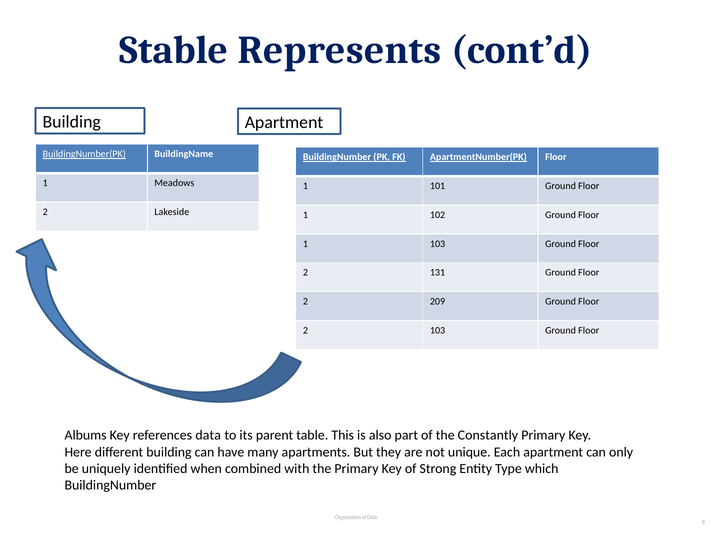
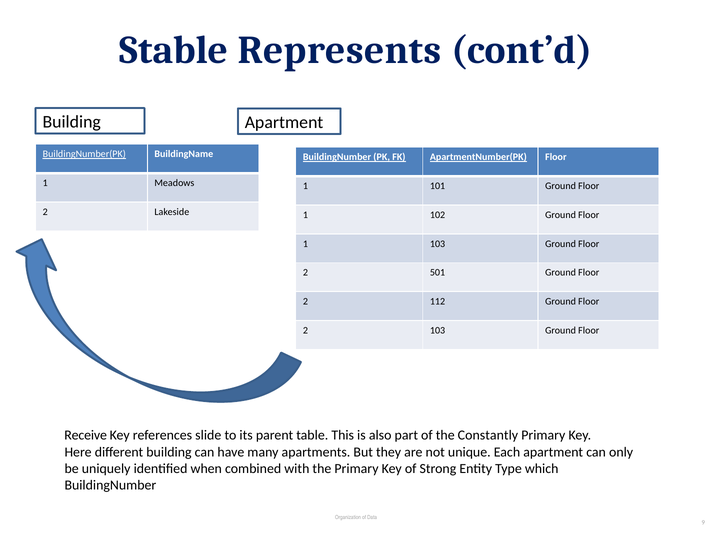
131: 131 -> 501 (438, 273)
209: 209 -> 112 (438, 302)
Albums: Albums -> Receive (86, 435)
references data: data -> slide (208, 435)
